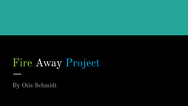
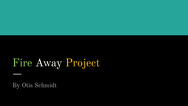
Project colour: light blue -> yellow (83, 63)
